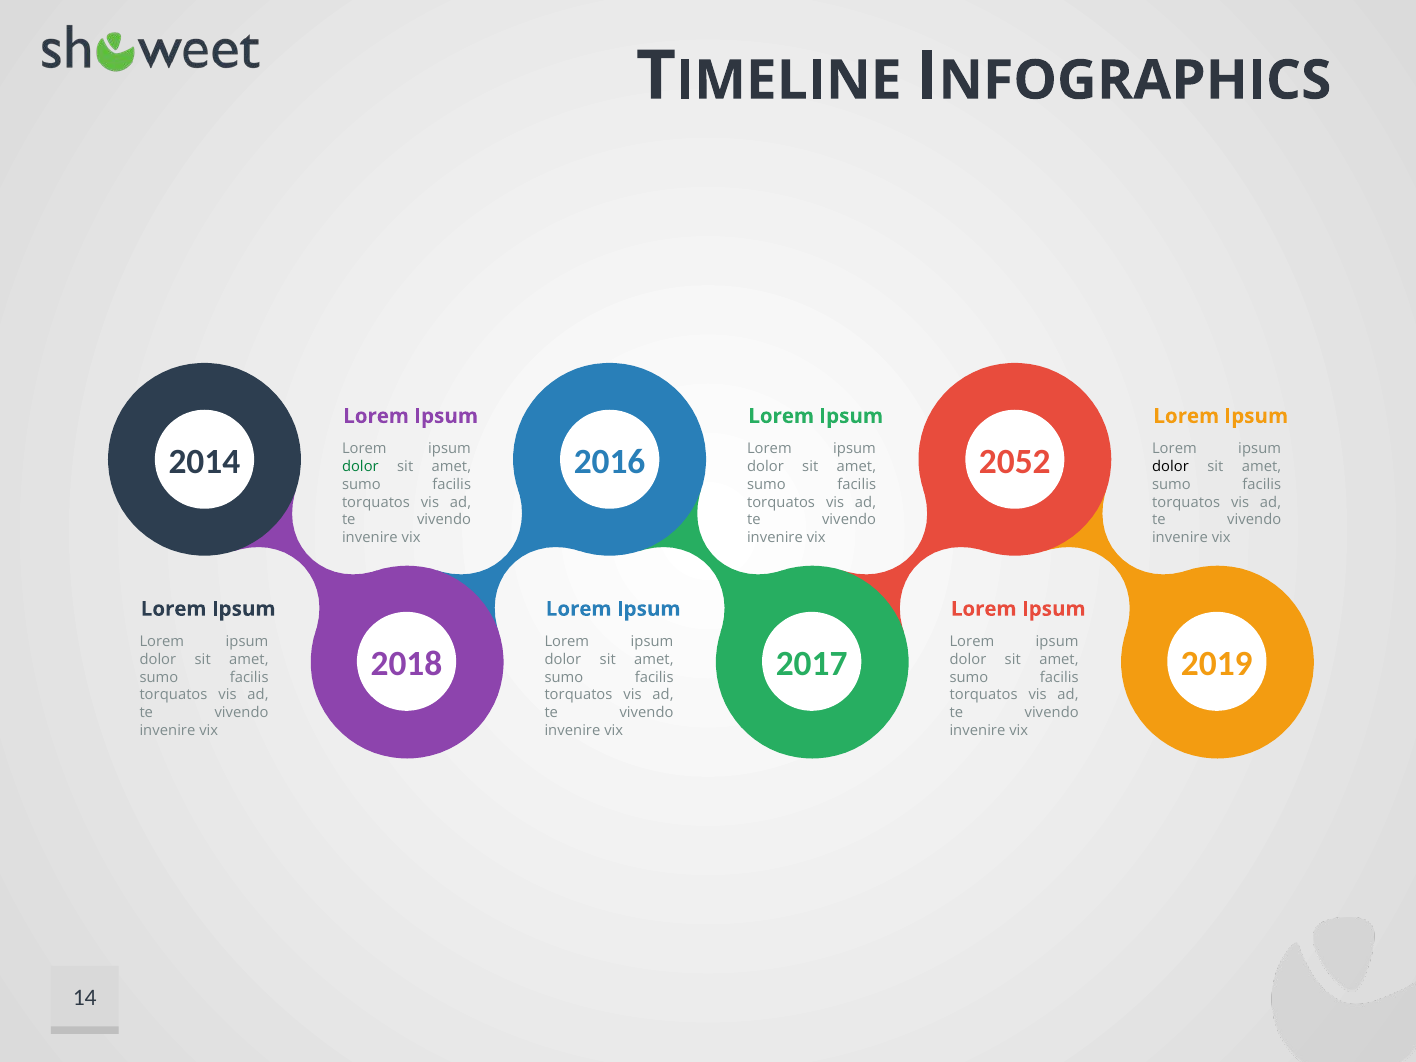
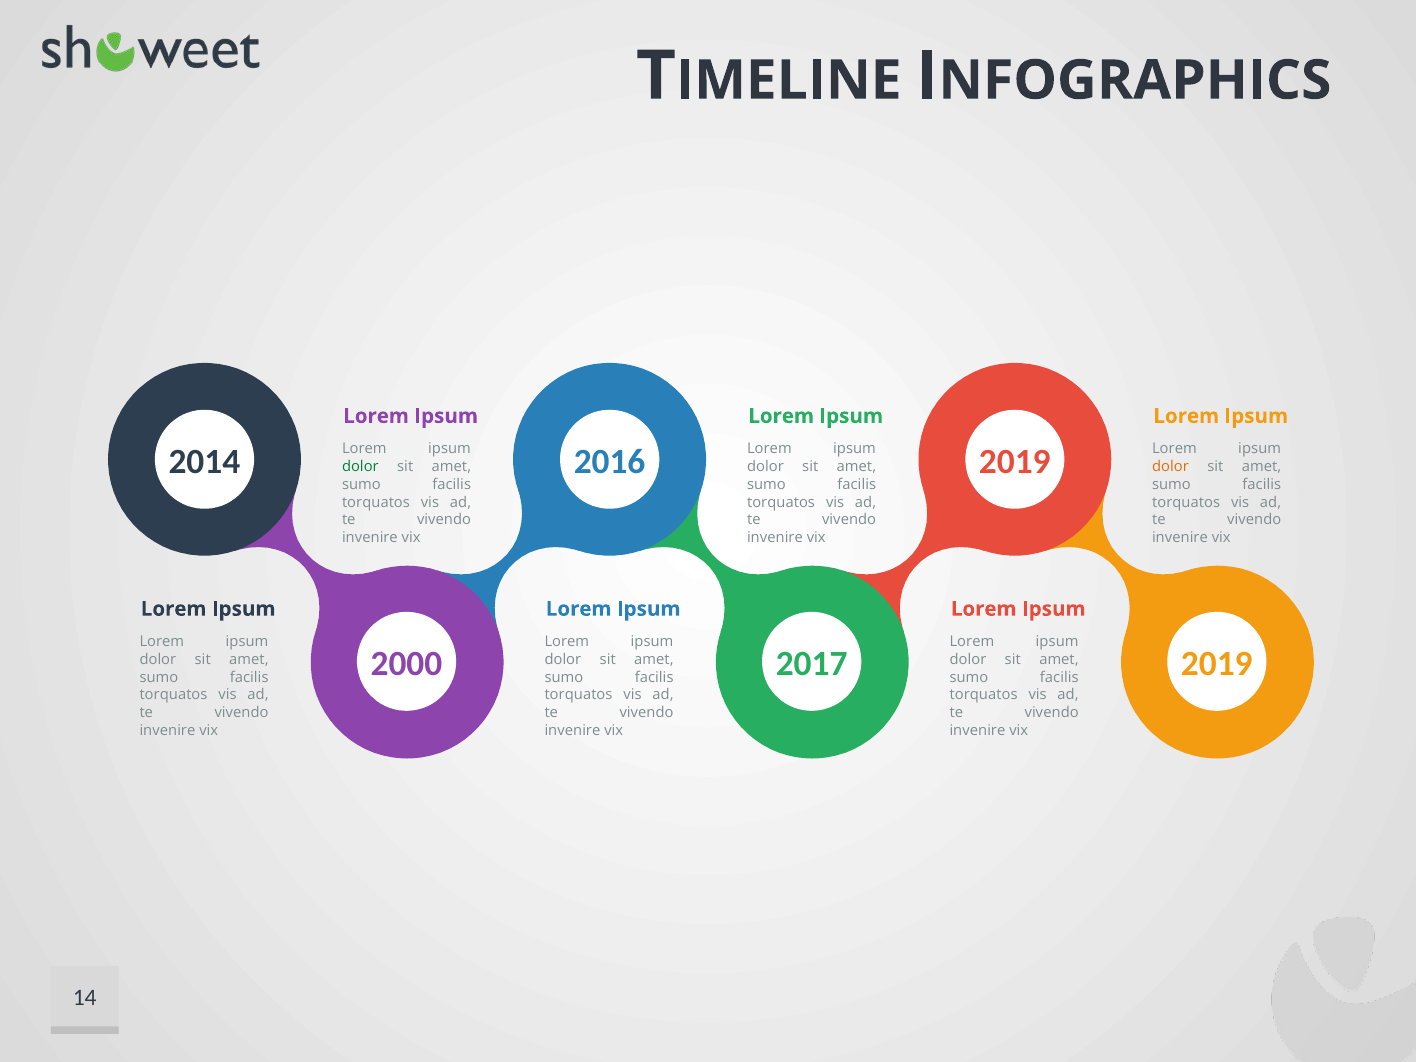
2052: 2052 -> 2019 (1015, 462)
dolor colour: black -> orange (1170, 467)
2018: 2018 -> 2000 (406, 664)
